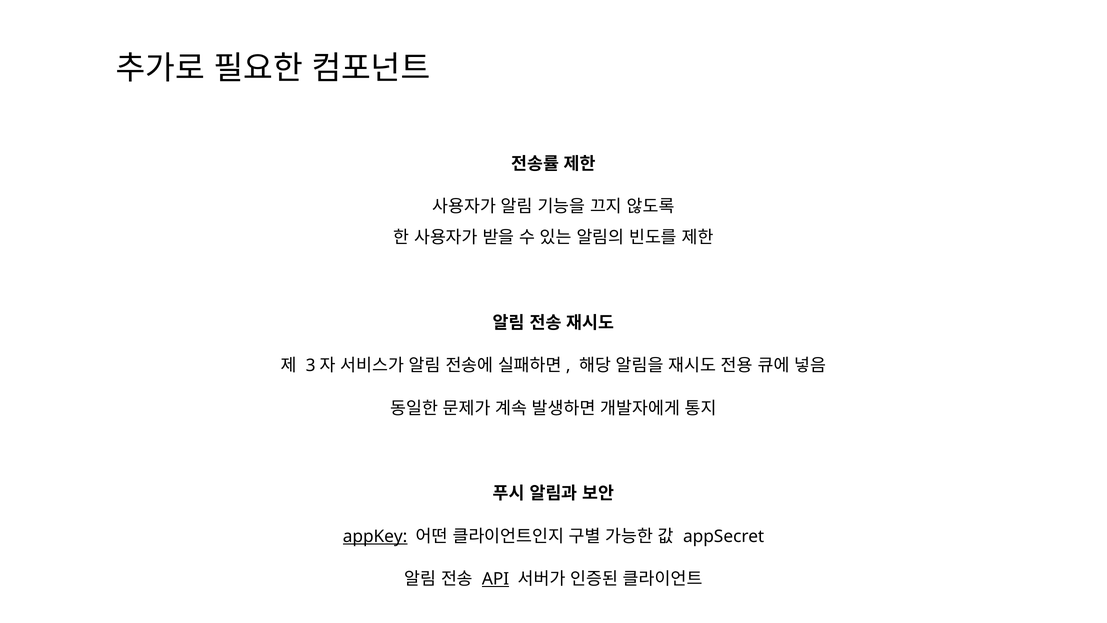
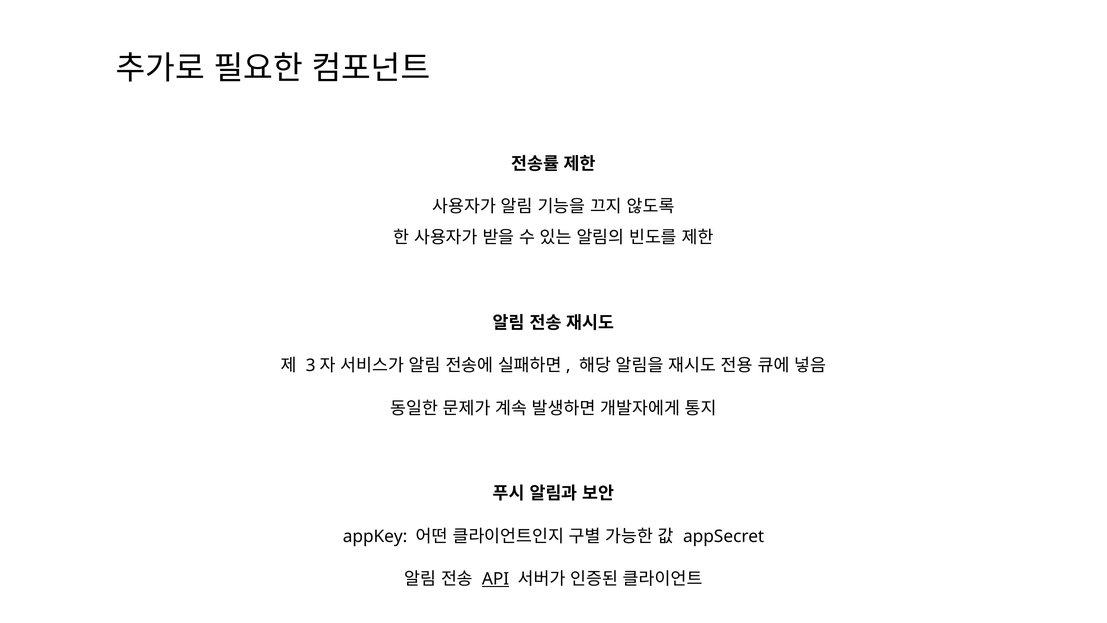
appKey underline: present -> none (375, 536)
